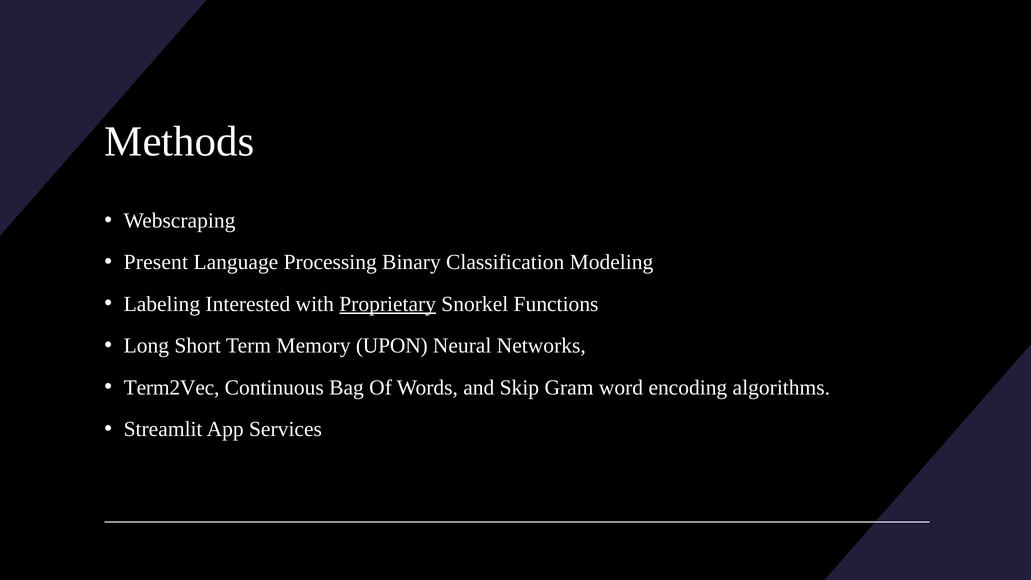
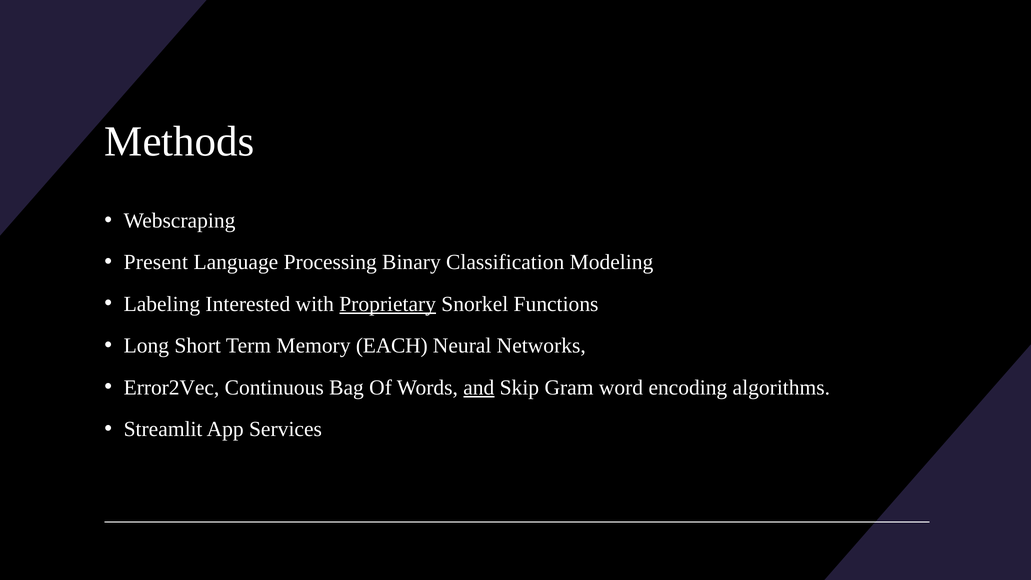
UPON: UPON -> EACH (392, 346)
Term2Vec: Term2Vec -> Error2Vec (172, 387)
and underline: none -> present (479, 387)
